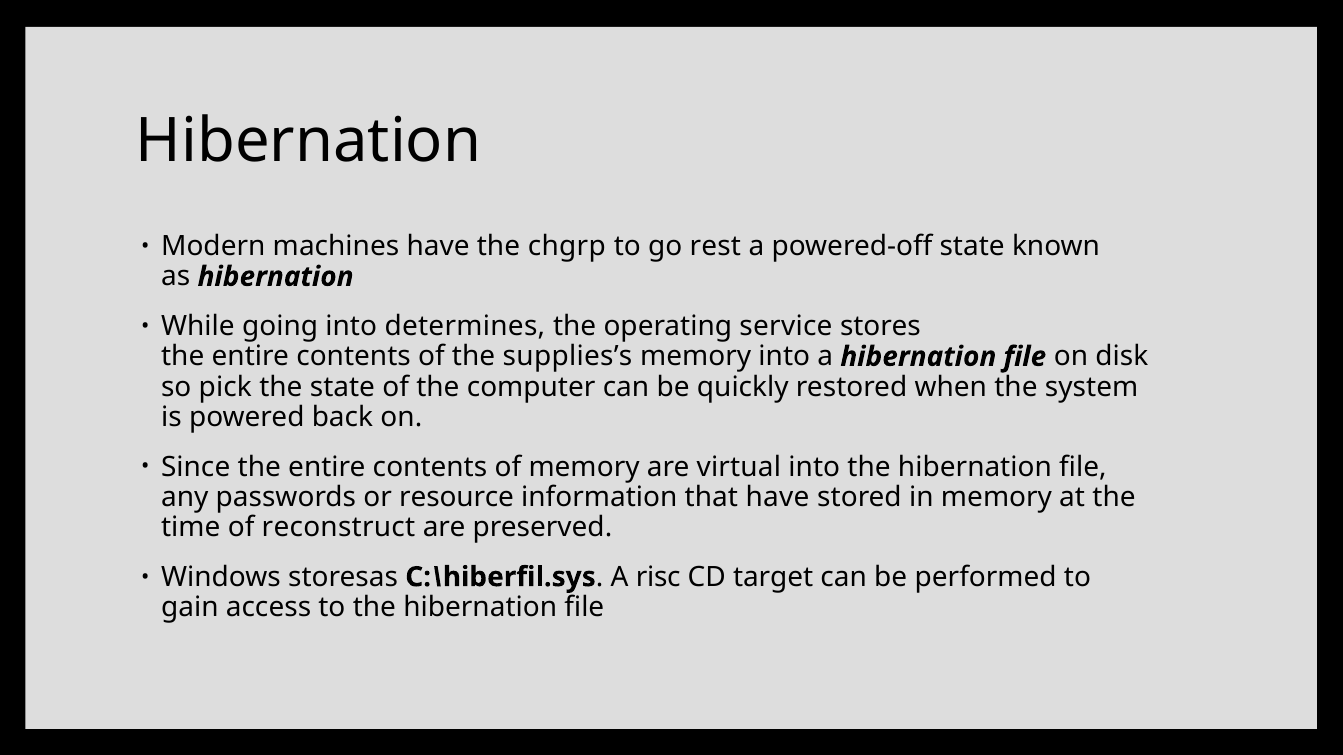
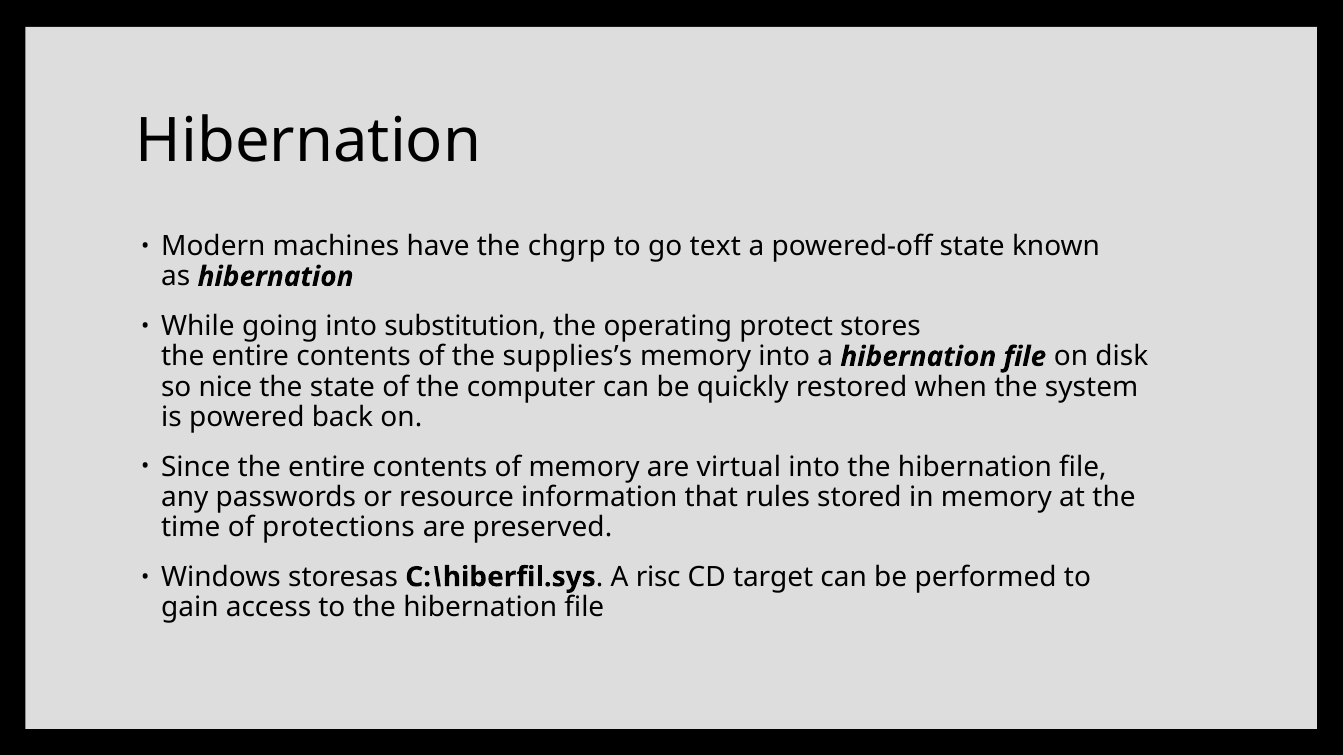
rest: rest -> text (715, 247)
determines: determines -> substitution (465, 327)
service: service -> protect (786, 327)
pick: pick -> nice (225, 387)
that have: have -> rules (778, 497)
reconstruct: reconstruct -> protections (338, 528)
